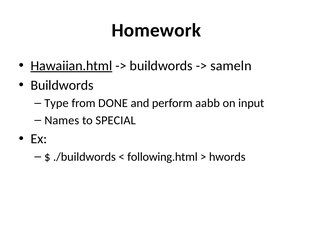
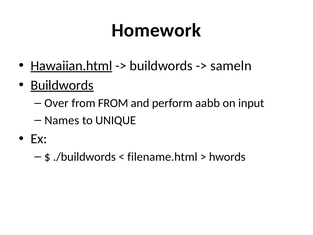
Buildwords underline: none -> present (62, 85)
Type: Type -> Over (56, 103)
from DONE: DONE -> FROM (113, 103)
SPECIAL: SPECIAL -> UNIQUE (116, 120)
following.html: following.html -> filename.html (162, 157)
